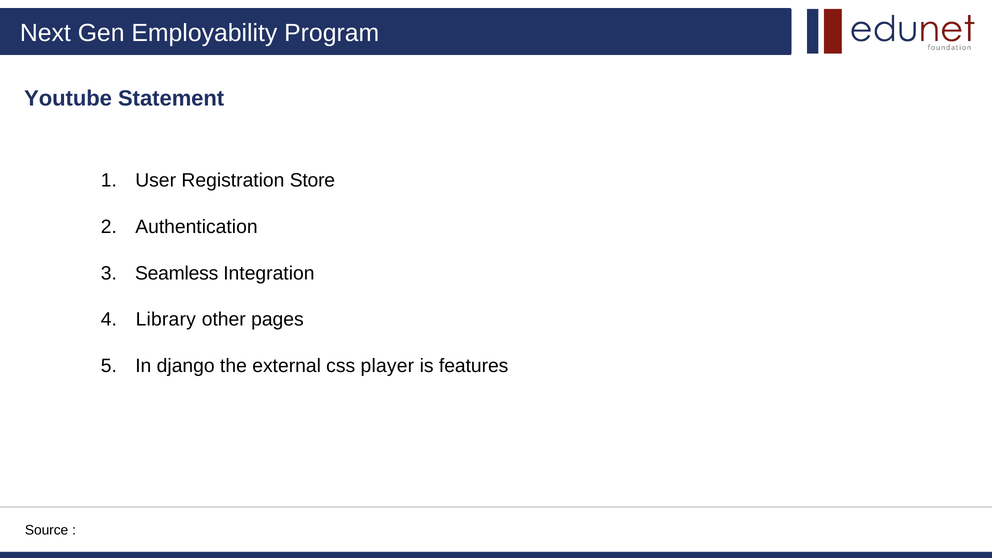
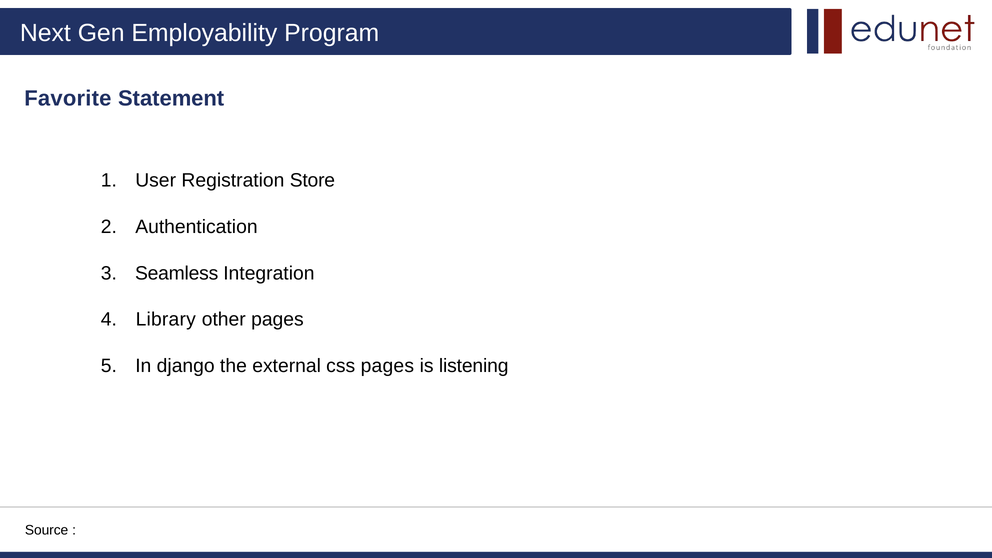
Youtube: Youtube -> Favorite (68, 99)
css player: player -> pages (387, 366)
features: features -> listening (474, 366)
